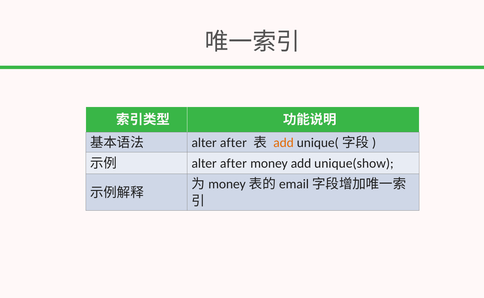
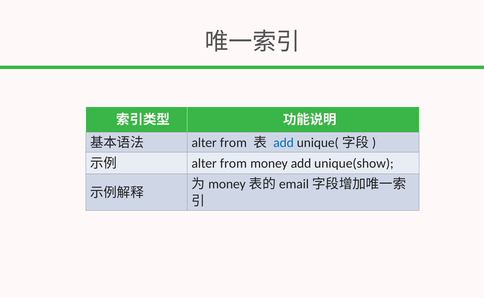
after: after -> from (233, 143)
add colour: orange -> blue (284, 143)
after: after -> from (233, 163)
